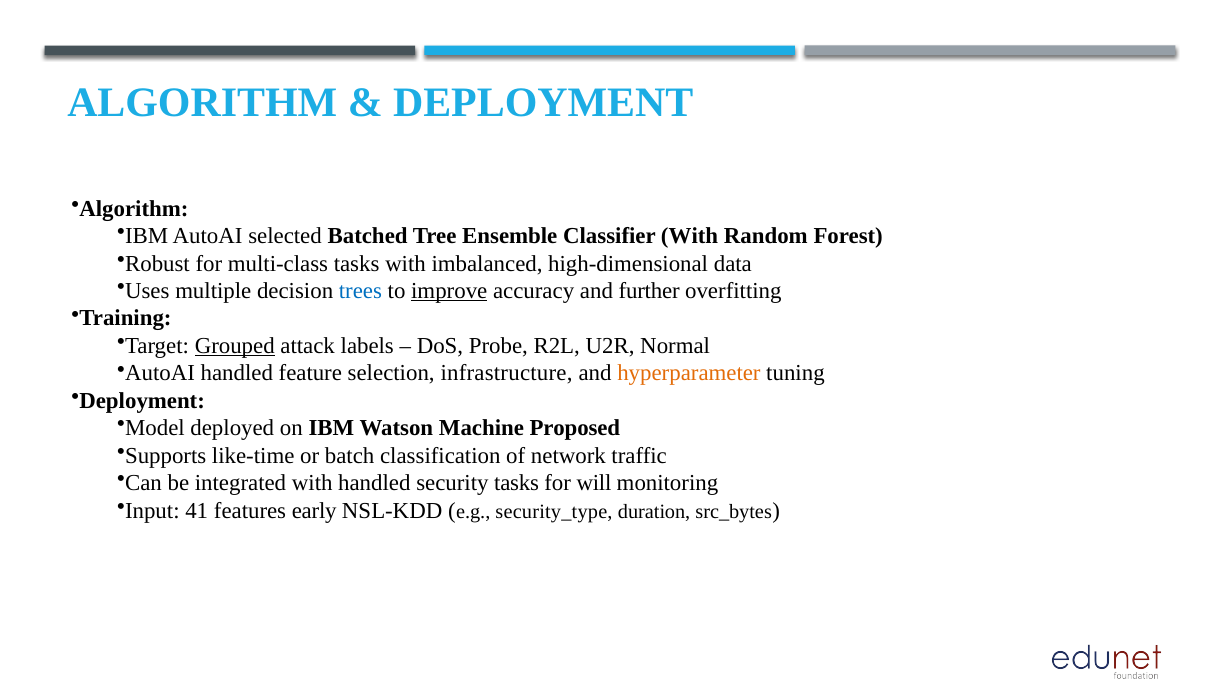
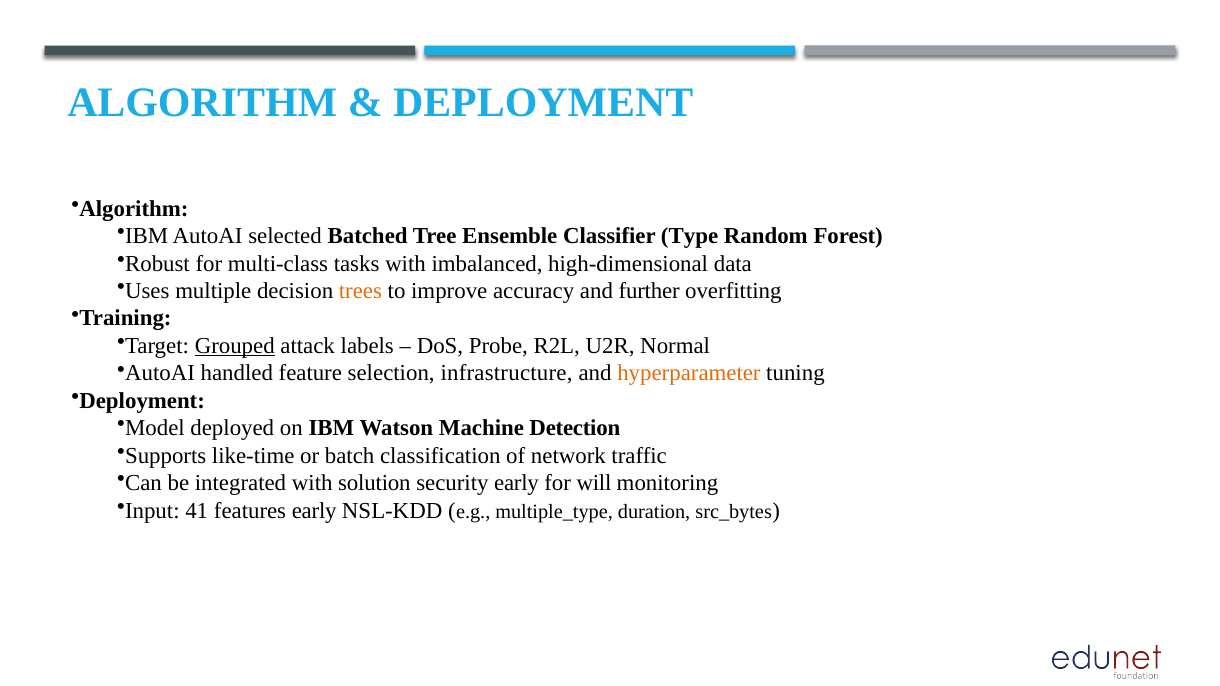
Classifier With: With -> Type (690, 236)
trees colour: blue -> orange (360, 291)
improve underline: present -> none (449, 291)
Proposed: Proposed -> Detection (575, 428)
with handled: handled -> solution (374, 483)
security tasks: tasks -> early (517, 483)
security_type: security_type -> multiple_type (554, 512)
